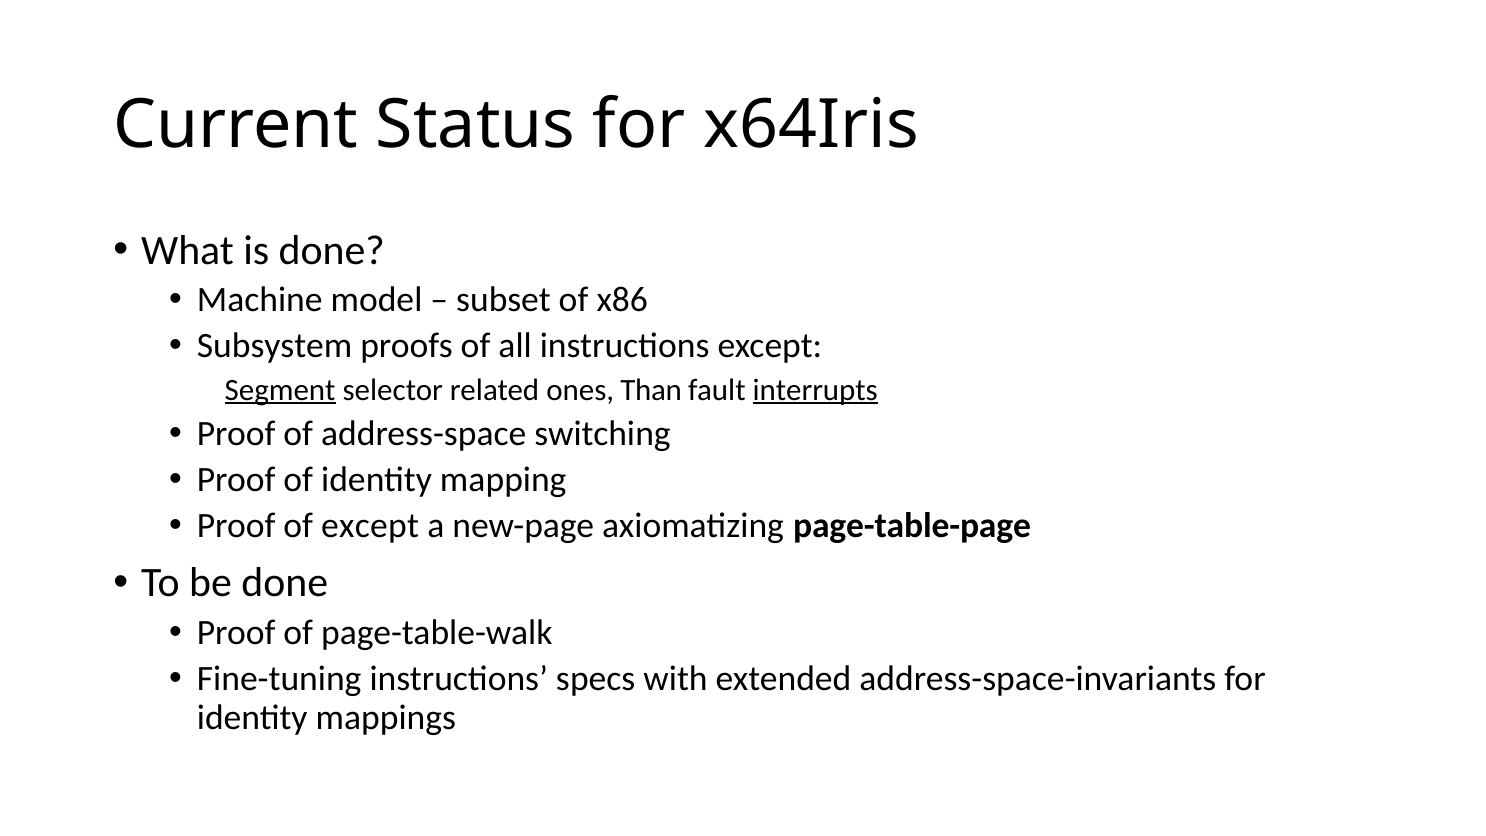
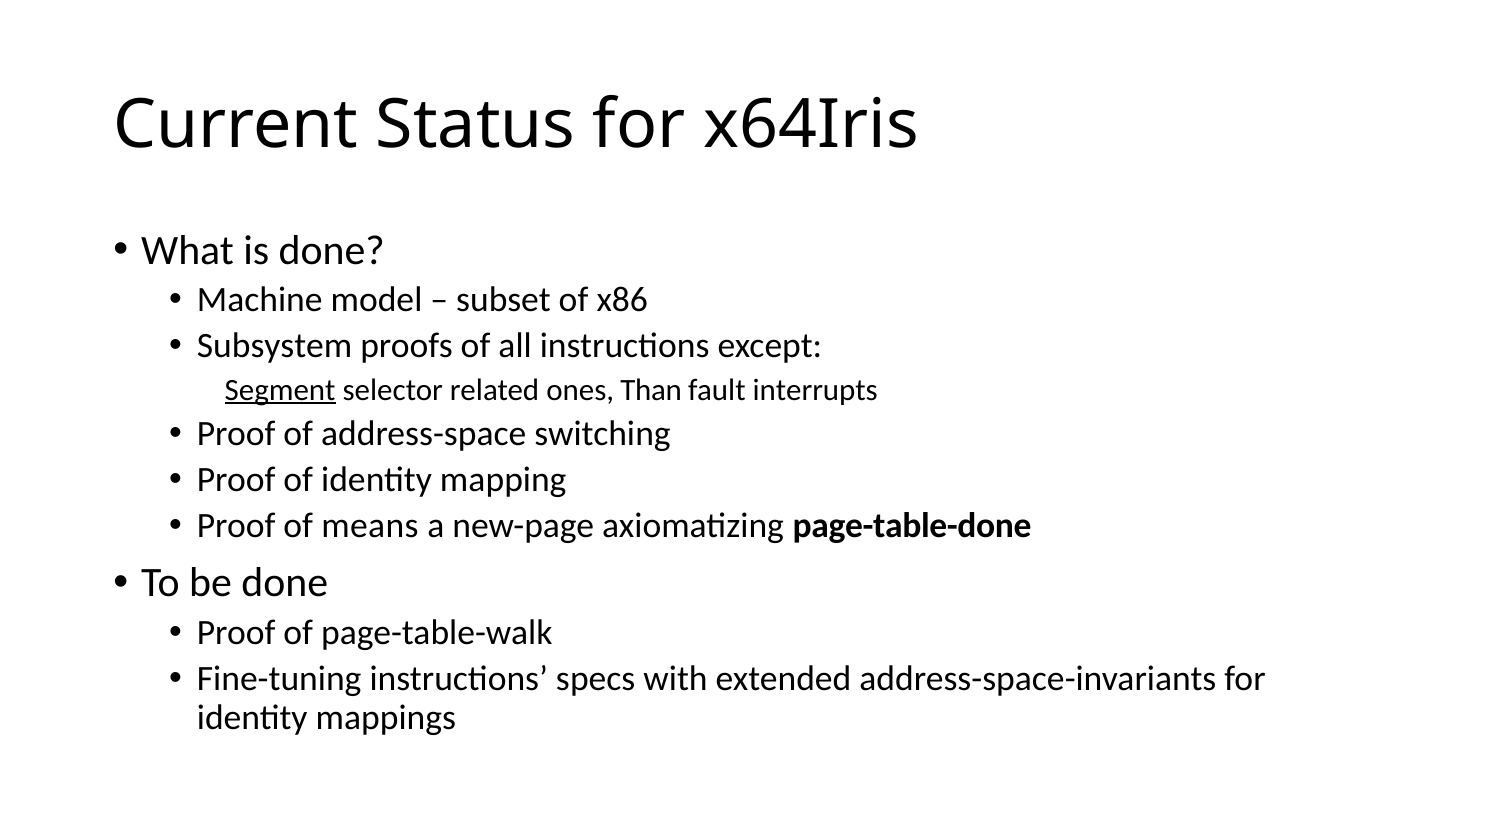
interrupts underline: present -> none (815, 390)
of except: except -> means (370, 526)
page-table-page: page-table-page -> page-table-done (912, 526)
